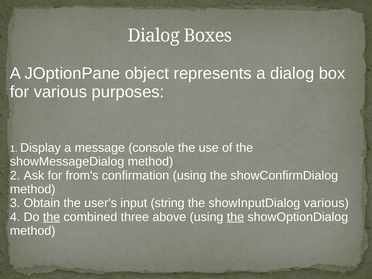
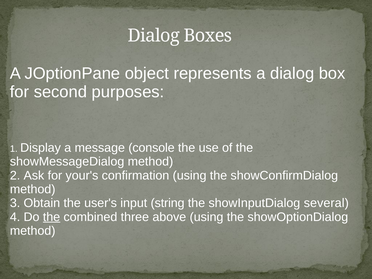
for various: various -> second (60, 92)
from's: from's -> your's (82, 175)
showInputDialog various: various -> several (326, 203)
the underline: present -> none (235, 217)
